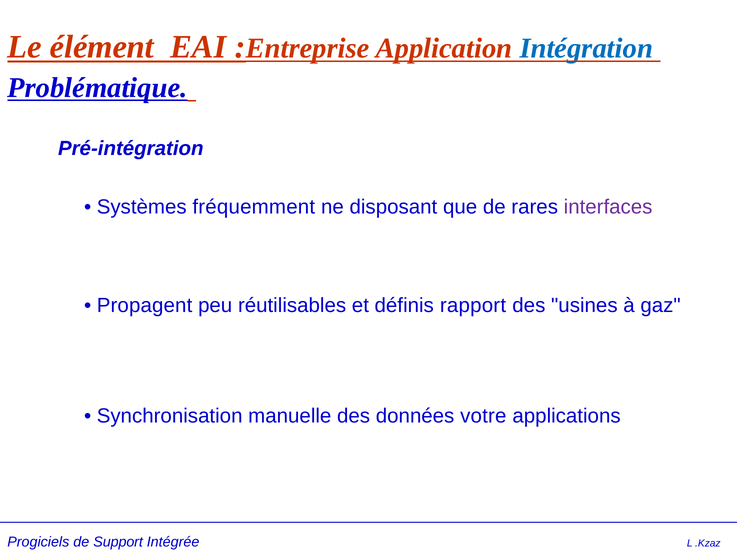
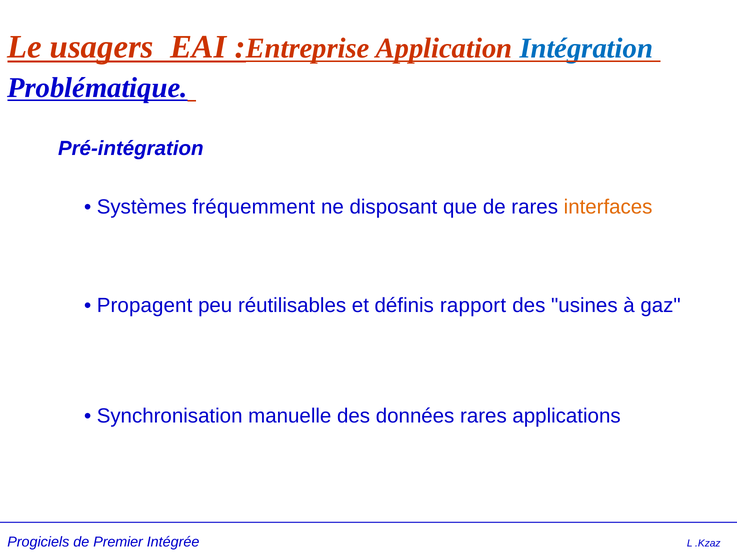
élément: élément -> usagers (102, 47)
interfaces colour: purple -> orange (608, 207)
données votre: votre -> rares (483, 416)
Support: Support -> Premier (118, 542)
